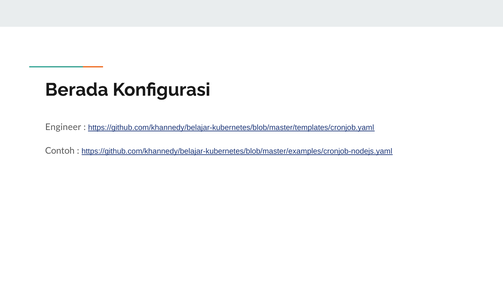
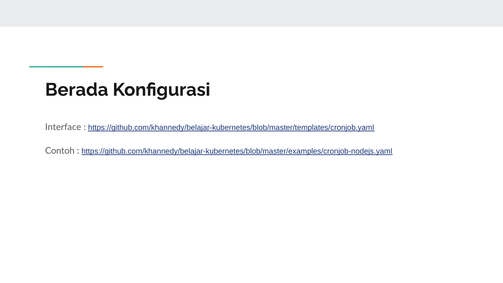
Engineer: Engineer -> Interface (63, 127)
